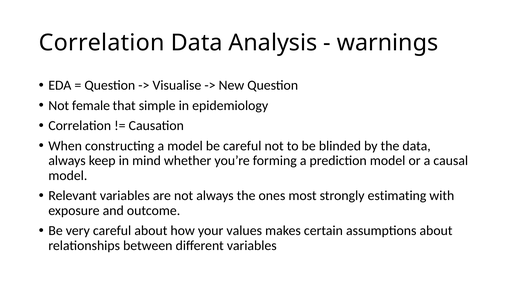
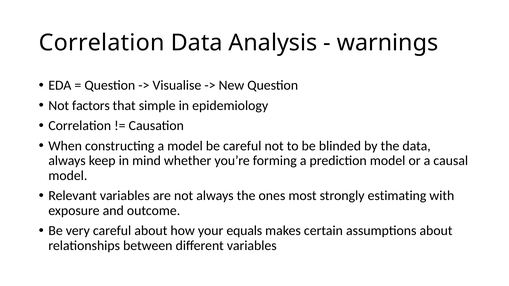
female: female -> factors (91, 106)
values: values -> equals (244, 231)
